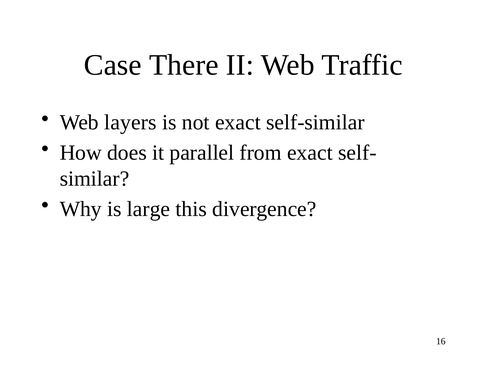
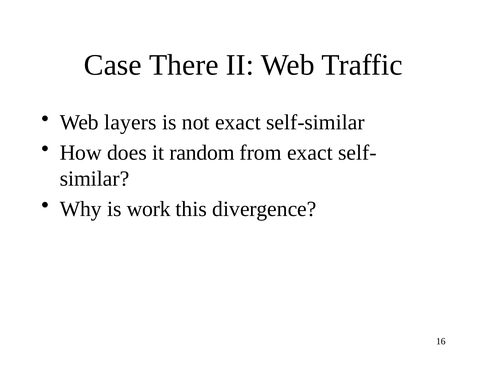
parallel: parallel -> random (202, 153)
large: large -> work (149, 209)
